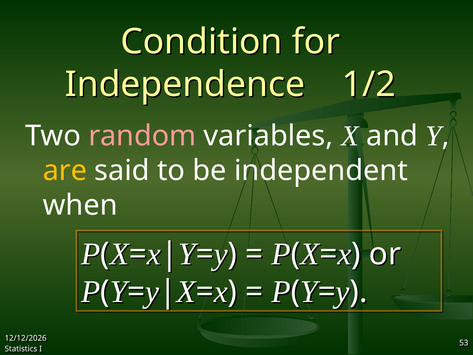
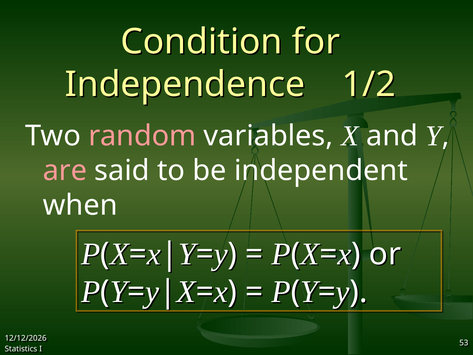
are colour: yellow -> pink (65, 170)
